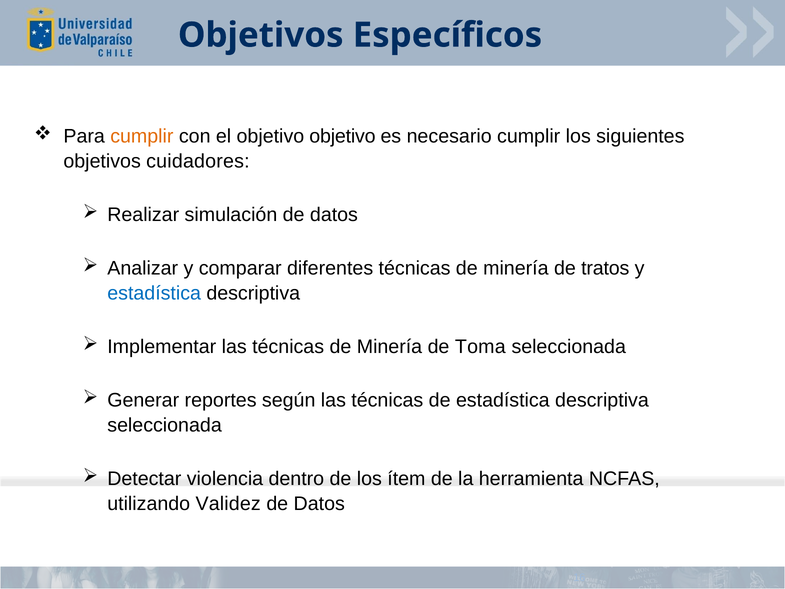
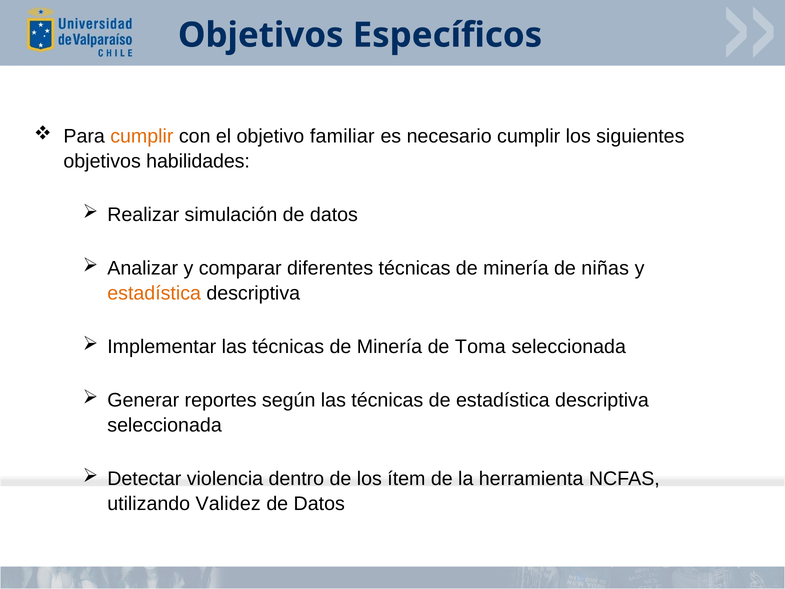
objetivo objetivo: objetivo -> familiar (342, 136)
cuidadores: cuidadores -> habilidades (198, 161)
tratos: tratos -> niñas (605, 268)
estadística colour: blue -> orange (154, 293)
